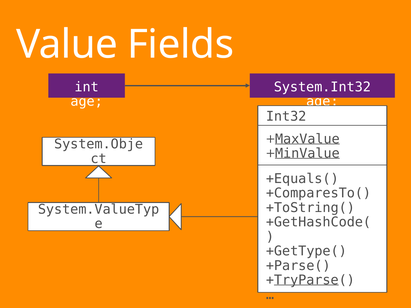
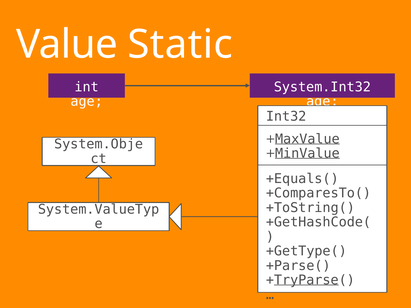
Fields: Fields -> Static (180, 45)
